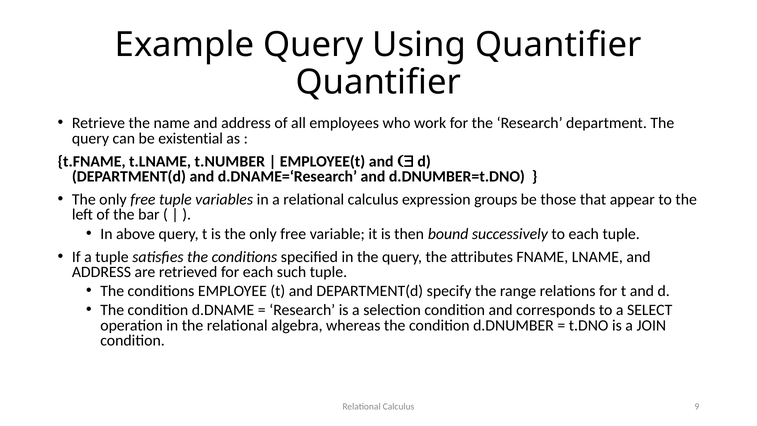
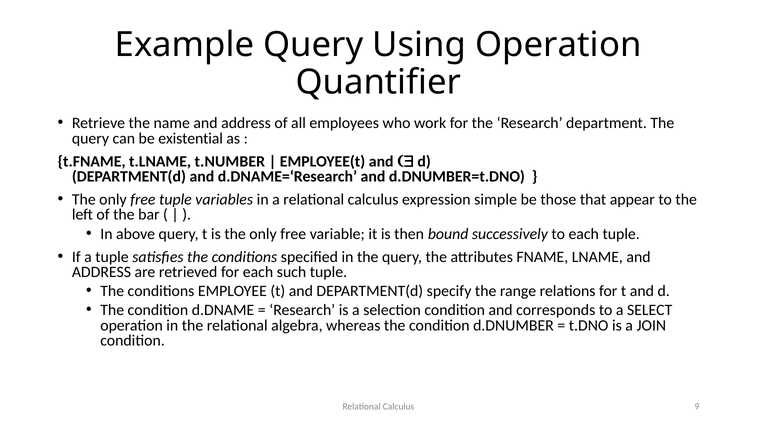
Using Quantifier: Quantifier -> Operation (558, 45)
groups: groups -> simple (496, 199)
